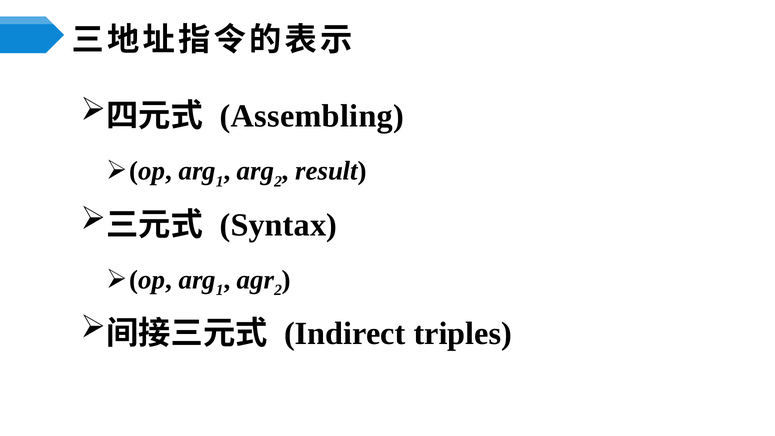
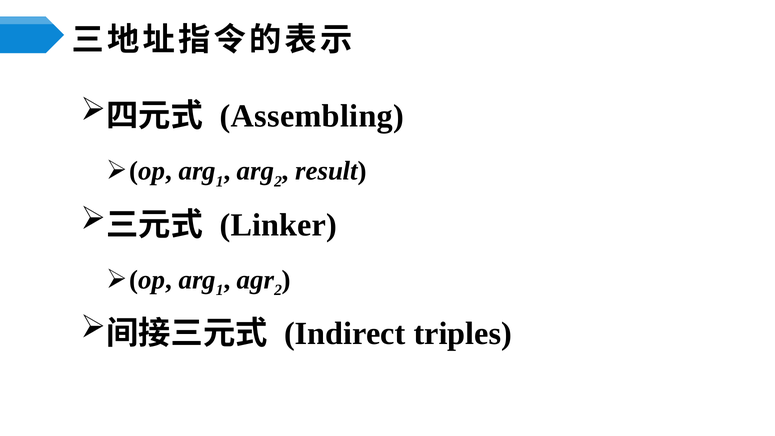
Syntax: Syntax -> Linker (278, 225)
